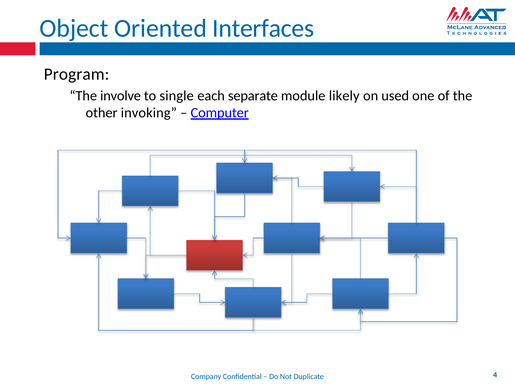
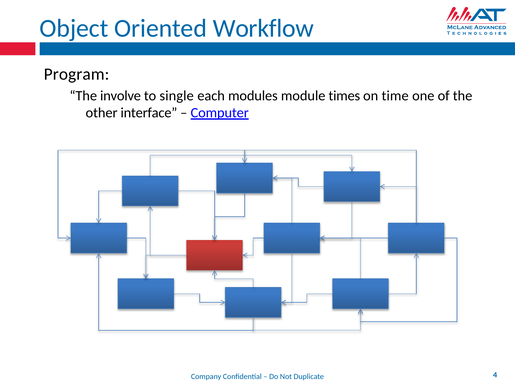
Interfaces: Interfaces -> Workflow (263, 28)
separate: separate -> modules (253, 96)
likely: likely -> times (344, 96)
used: used -> time (395, 96)
invoking: invoking -> interface (149, 113)
